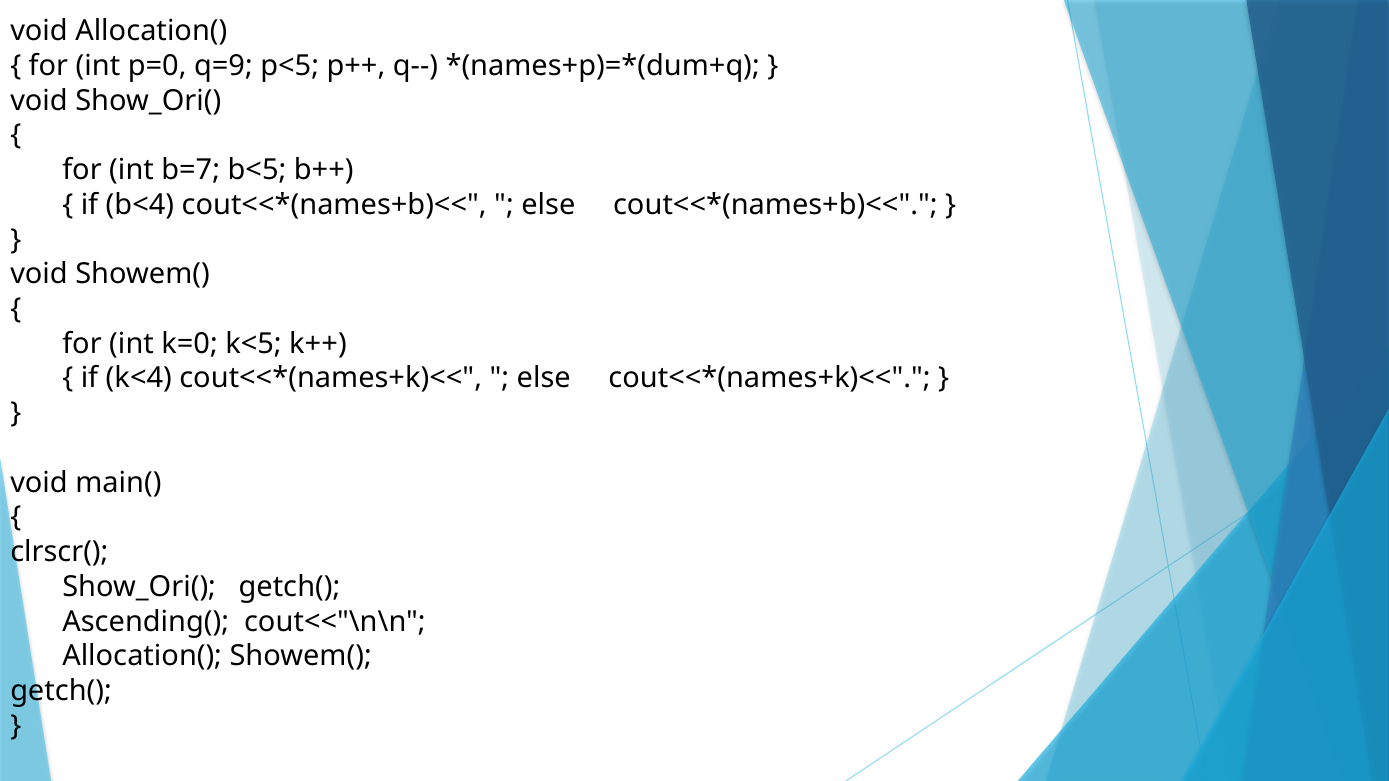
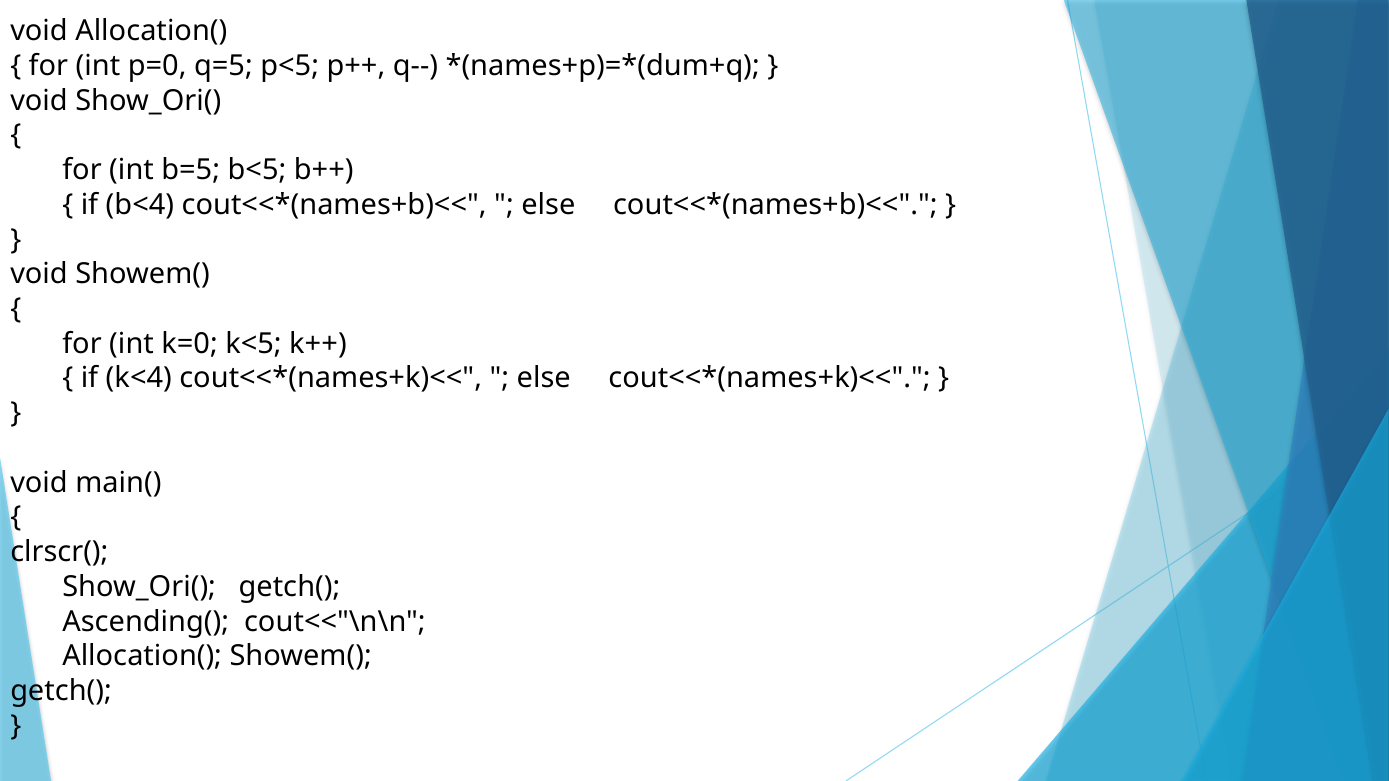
q=9: q=9 -> q=5 (223, 66)
b=7: b=7 -> b=5 (191, 170)
